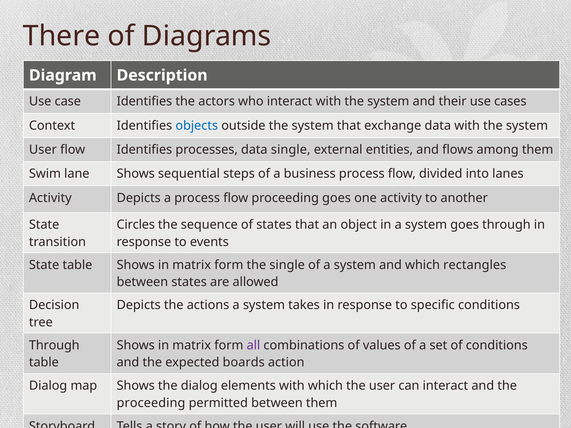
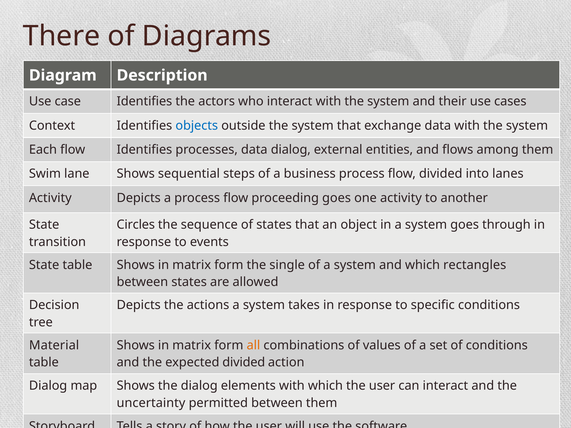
User: User -> Each (43, 150)
data single: single -> dialog (291, 150)
Through: Through -> Material (54, 345)
all colour: purple -> orange (253, 345)
expected boards: boards -> divided (244, 363)
proceeding: proceeding -> uncertainty (151, 403)
